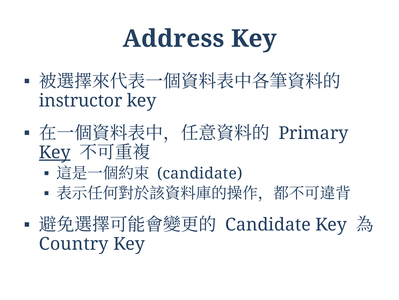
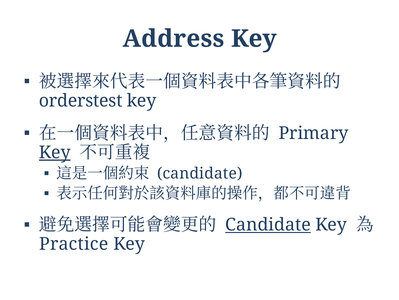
instructor: instructor -> orderstest (81, 100)
Candidate underline: none -> present (268, 224)
Country: Country -> Practice (74, 243)
